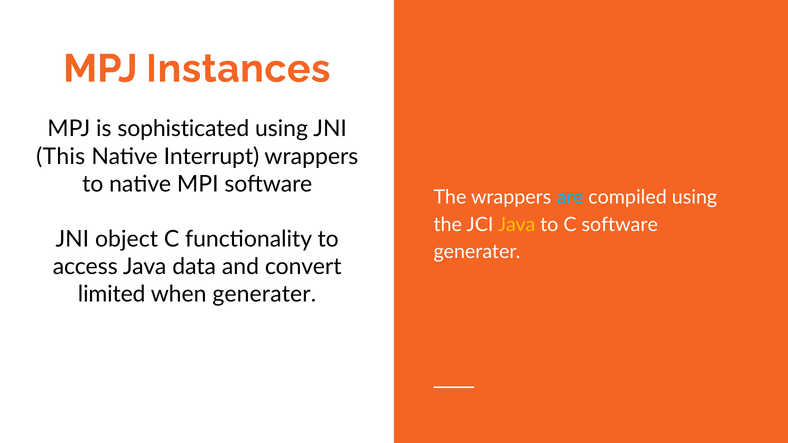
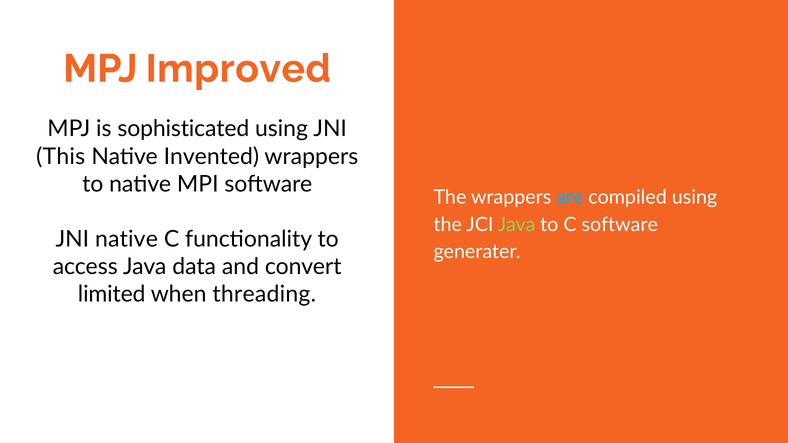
Instances: Instances -> Improved (238, 69)
Interrupt: Interrupt -> Invented (211, 157)
Java colour: yellow -> light green (517, 225)
JNI object: object -> native (126, 239)
when generater: generater -> threading (264, 294)
